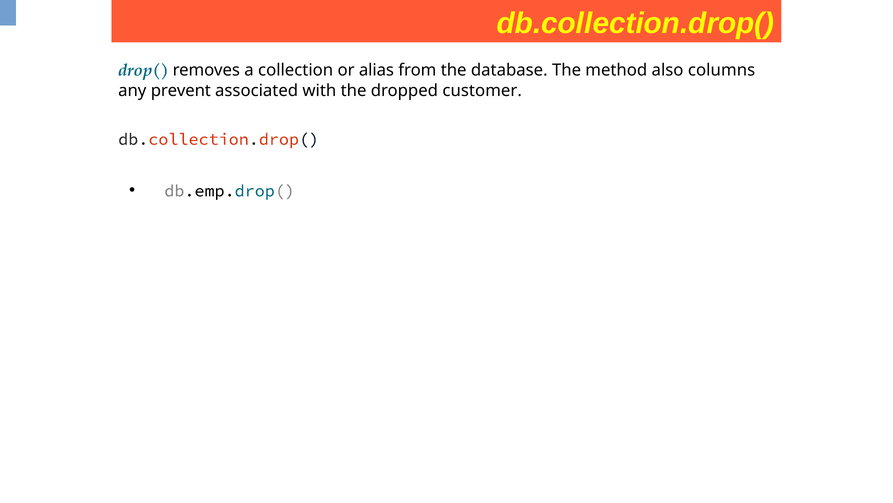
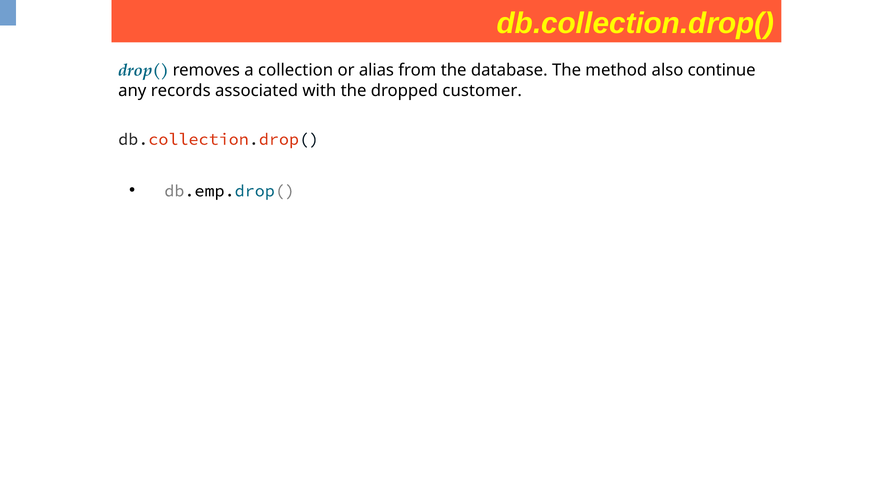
columns: columns -> continue (722, 70)
prevent: prevent -> records (181, 90)
